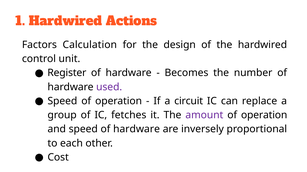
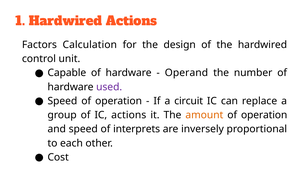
Register: Register -> Capable (67, 73)
Becomes: Becomes -> Operand (186, 73)
IC fetches: fetches -> actions (129, 116)
amount colour: purple -> orange (204, 116)
speed of hardware: hardware -> interprets (137, 130)
